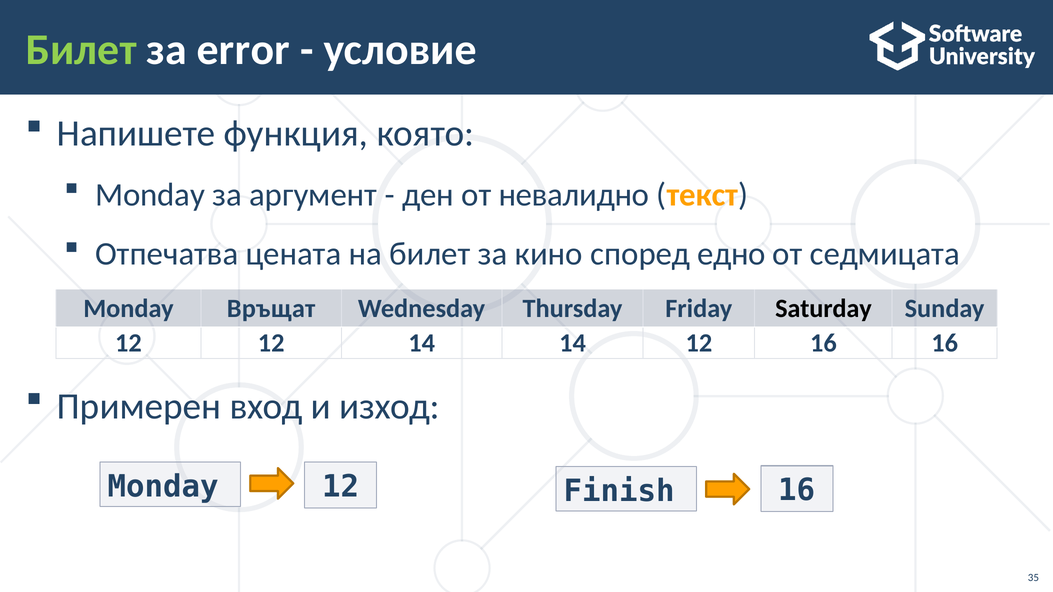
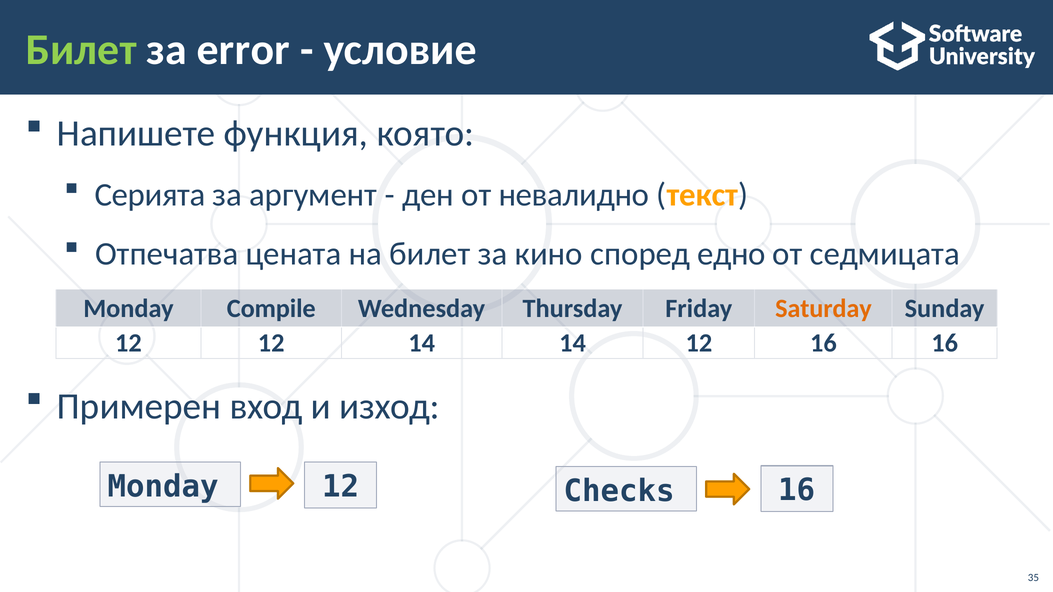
Monday: Monday -> Серията (150, 195)
Връщат: Връщат -> Compile (271, 309)
Saturday colour: black -> orange (823, 309)
Finish: Finish -> Checks (619, 491)
